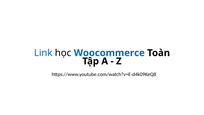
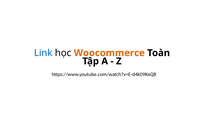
Woocommerce colour: blue -> orange (109, 53)
